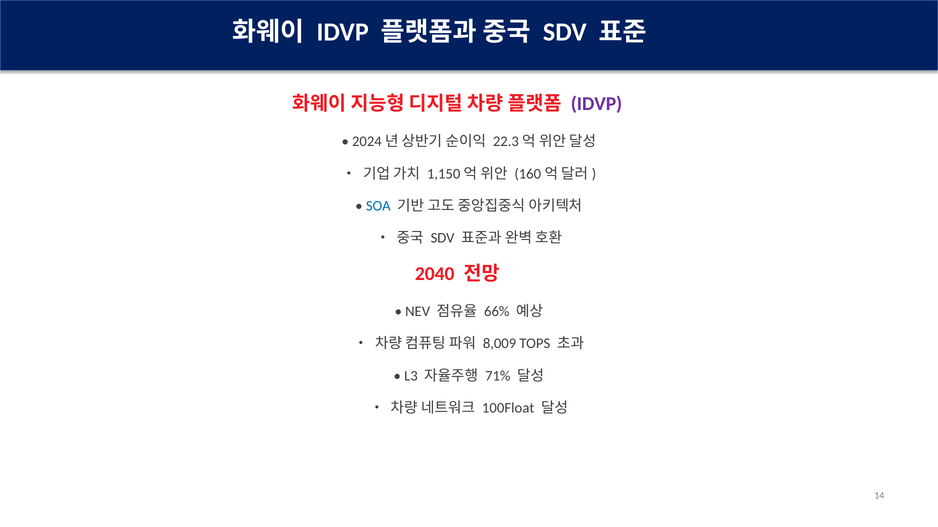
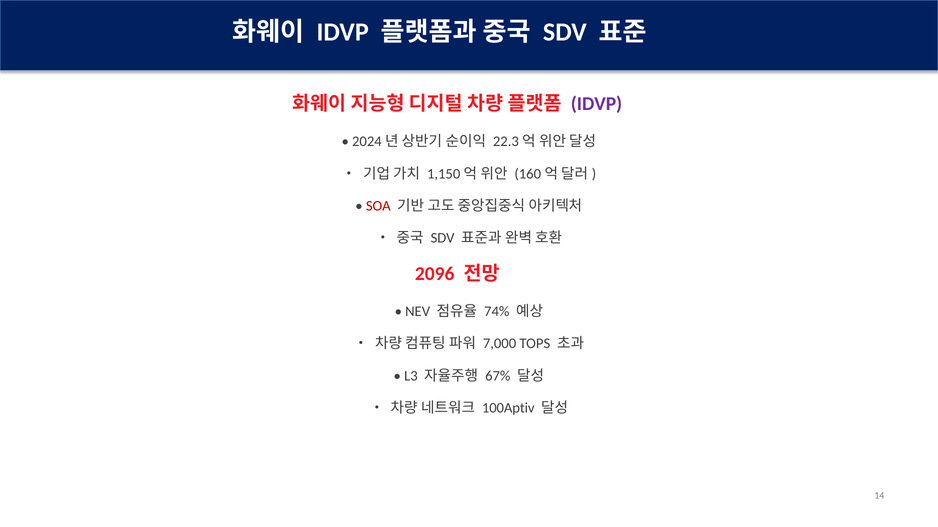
SOA colour: blue -> red (378, 206)
2040: 2040 -> 2096 (435, 274)
66%: 66% -> 74% (497, 312)
8,009: 8,009 -> 7,000 (500, 344)
71%: 71% -> 67% (498, 376)
100Float: 100Float -> 100Aptiv (508, 408)
